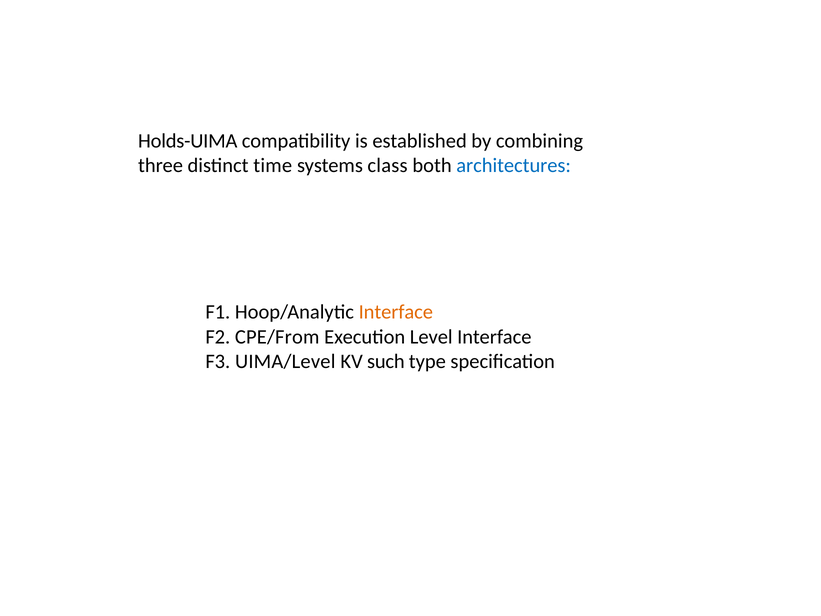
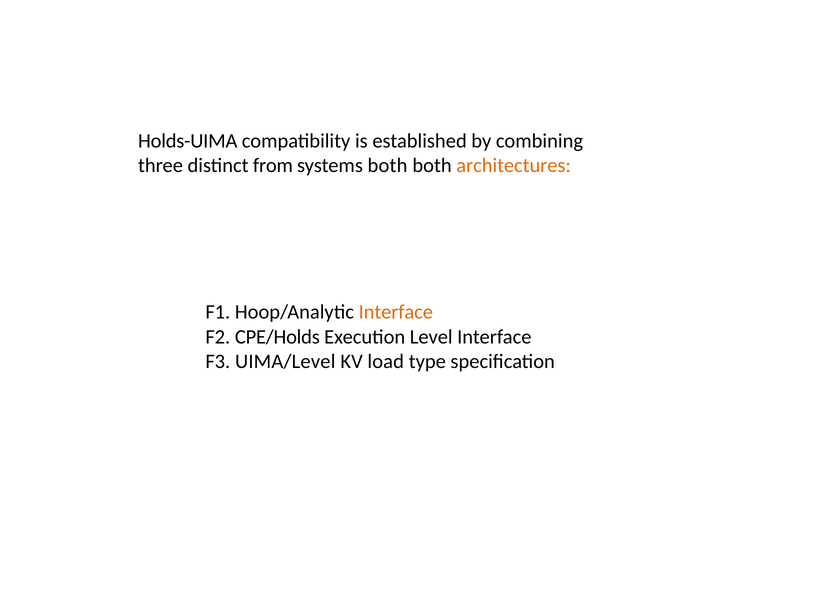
time: time -> from (273, 166)
systems class: class -> both (388, 166)
architectures colour: blue -> orange (514, 166)
CPE/From: CPE/From -> CPE/Holds (277, 337)
such: such -> load (386, 361)
